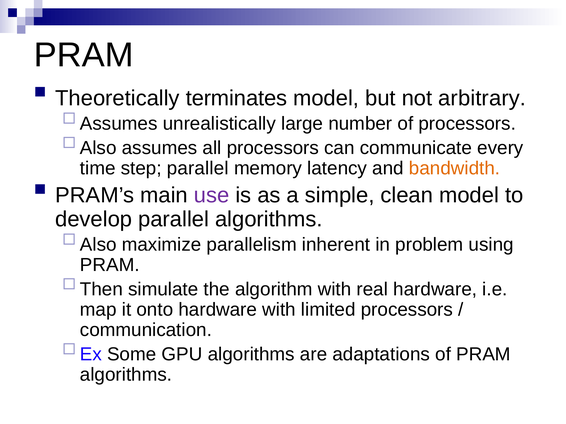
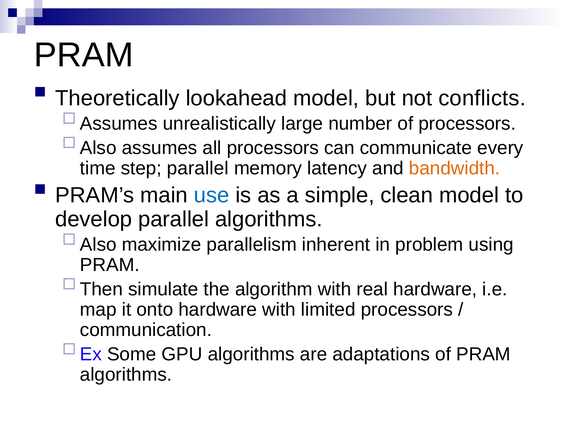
terminates: terminates -> lookahead (236, 98)
arbitrary: arbitrary -> conflicts (482, 98)
use colour: purple -> blue (212, 196)
